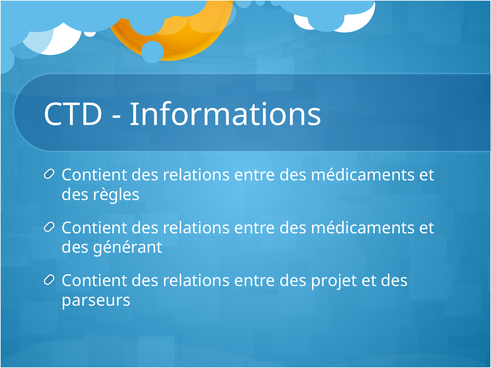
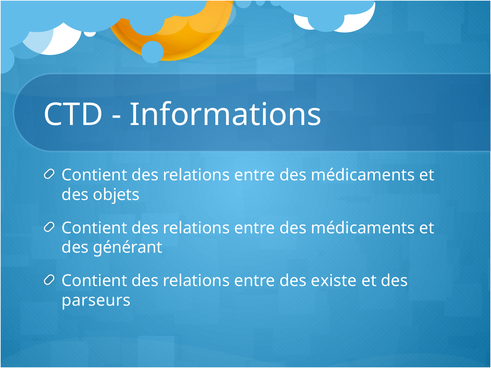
règles: règles -> objets (116, 195)
projet: projet -> existe (334, 281)
